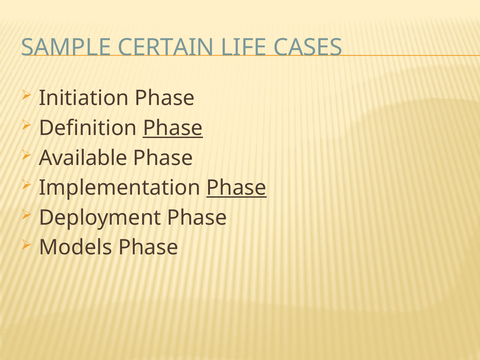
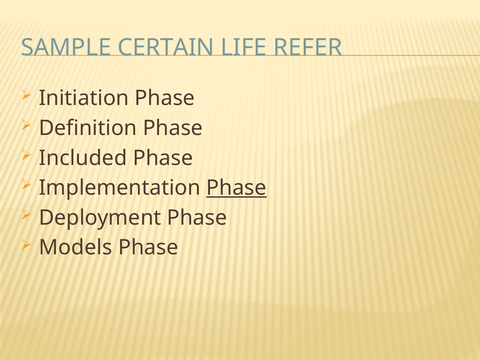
CASES: CASES -> REFER (308, 48)
Phase underline: present -> none (173, 128)
Available: Available -> Included (83, 158)
